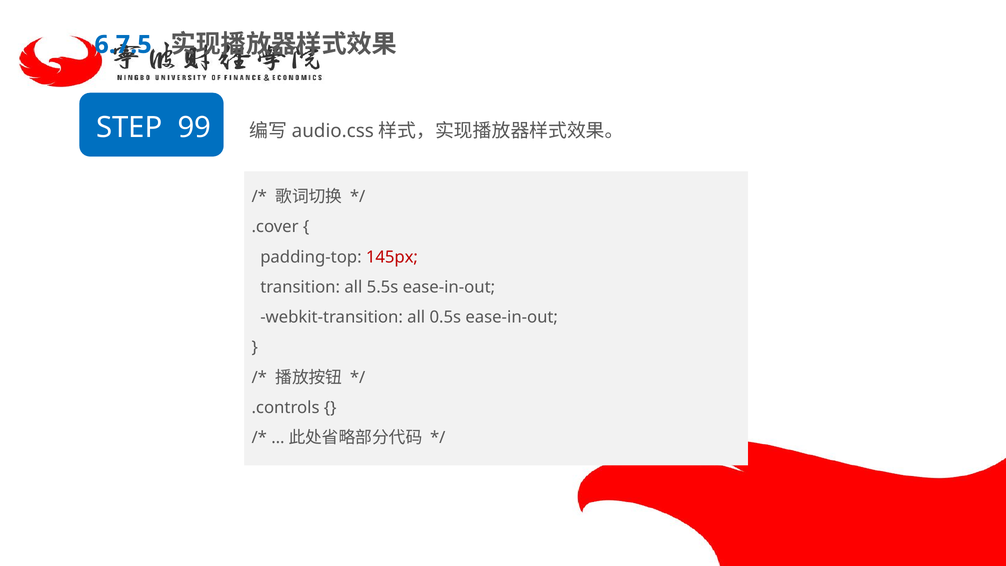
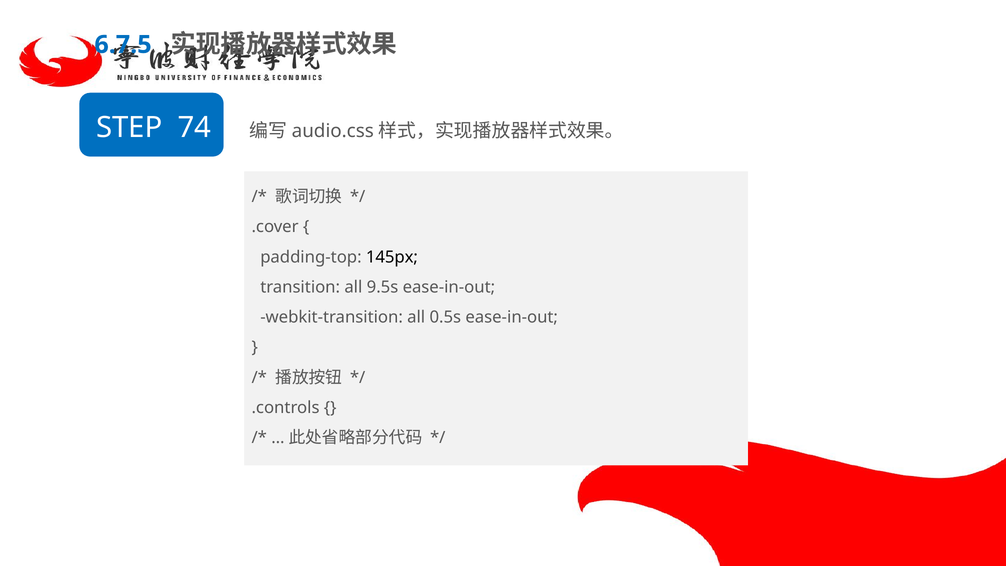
99: 99 -> 74 (194, 127)
145px colour: red -> black (392, 257)
5.5s: 5.5s -> 9.5s (383, 287)
